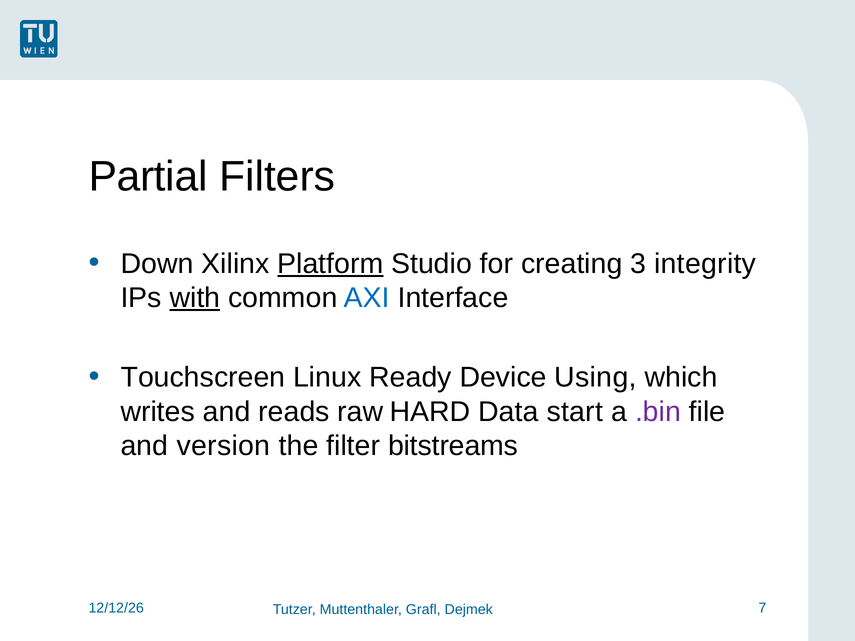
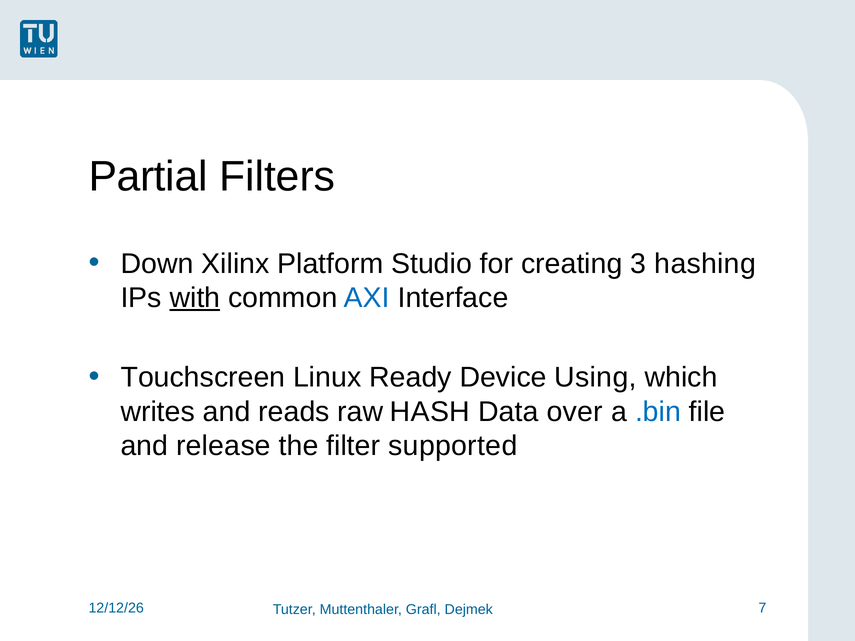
Platform underline: present -> none (330, 264)
integrity: integrity -> hashing (705, 264)
HARD: HARD -> HASH (430, 412)
start: start -> over (575, 412)
.bin colour: purple -> blue (658, 412)
version: version -> release (223, 446)
bitstreams: bitstreams -> supported (453, 446)
